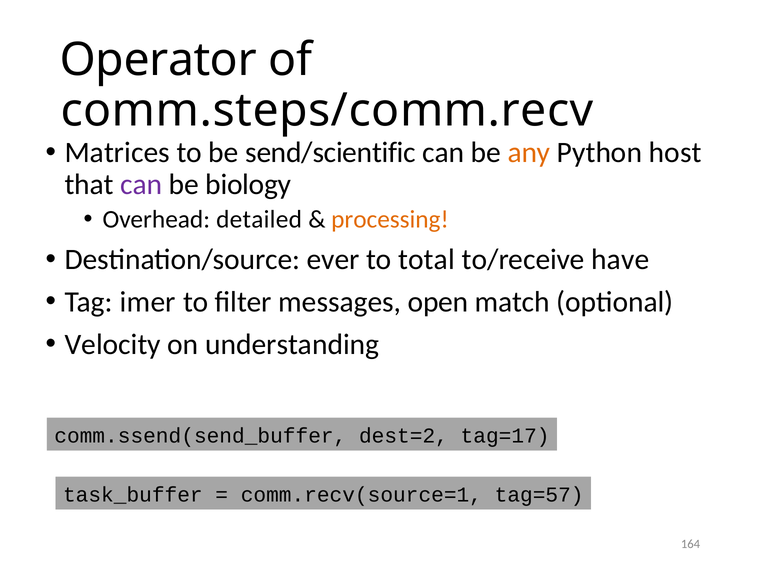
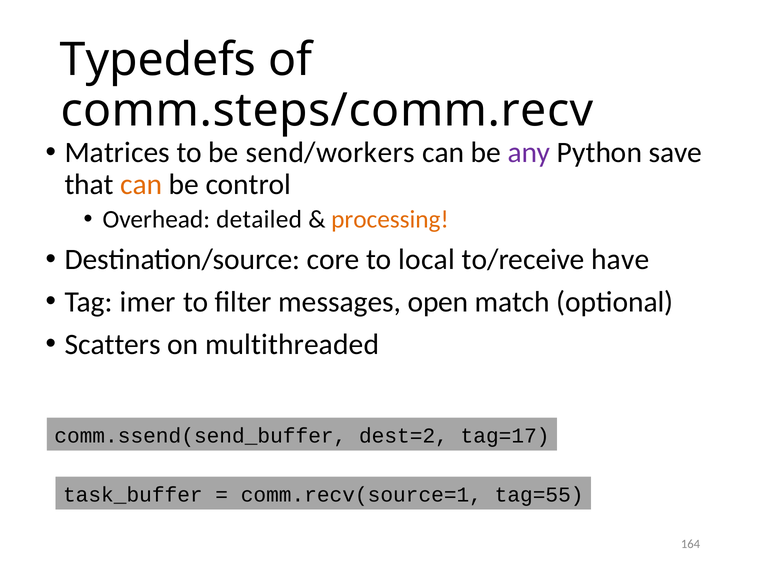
Operator: Operator -> Typedefs (158, 60)
send/scientific: send/scientific -> send/workers (330, 153)
any colour: orange -> purple (529, 153)
host: host -> save (675, 153)
can colour: purple -> orange (141, 184)
biology: biology -> control (248, 184)
ever: ever -> core (333, 259)
total: total -> local (427, 259)
Velocity: Velocity -> Scatters (113, 344)
understanding: understanding -> multithreaded (292, 344)
tag=57: tag=57 -> tag=55 (539, 495)
